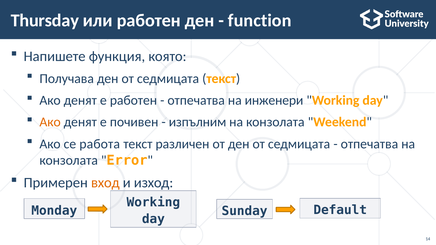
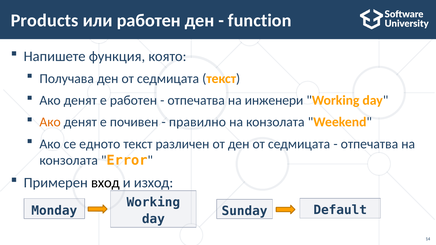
Thursday: Thursday -> Products (45, 21)
изпълним: изпълним -> правилно (197, 122)
работа: работа -> едното (100, 144)
вход colour: orange -> black (105, 183)
